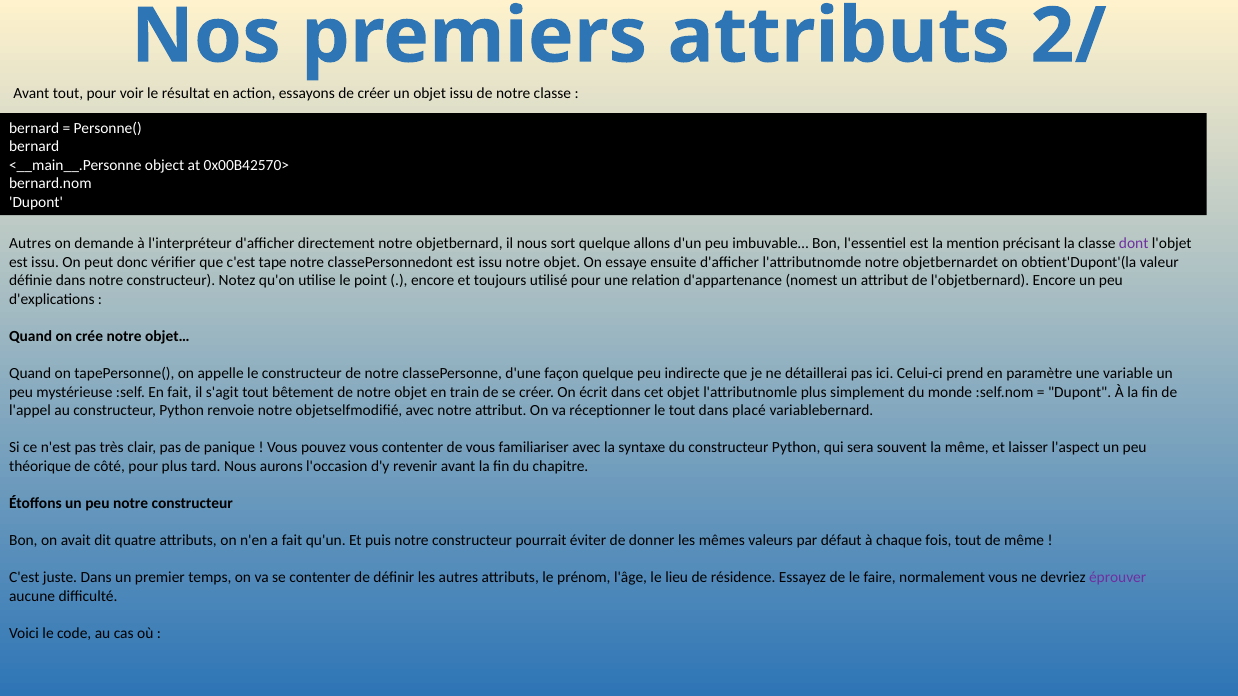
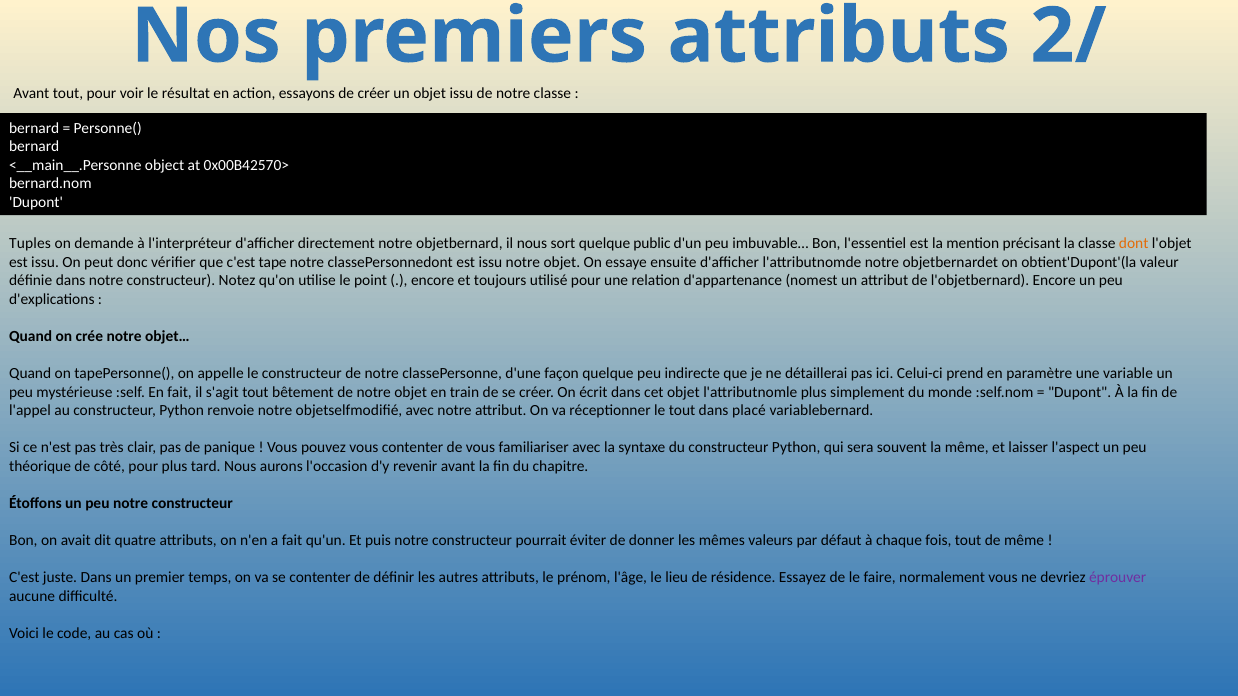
Autres: Autres -> Tuples (30, 244)
allons: allons -> public (652, 244)
dont colour: purple -> orange (1134, 244)
